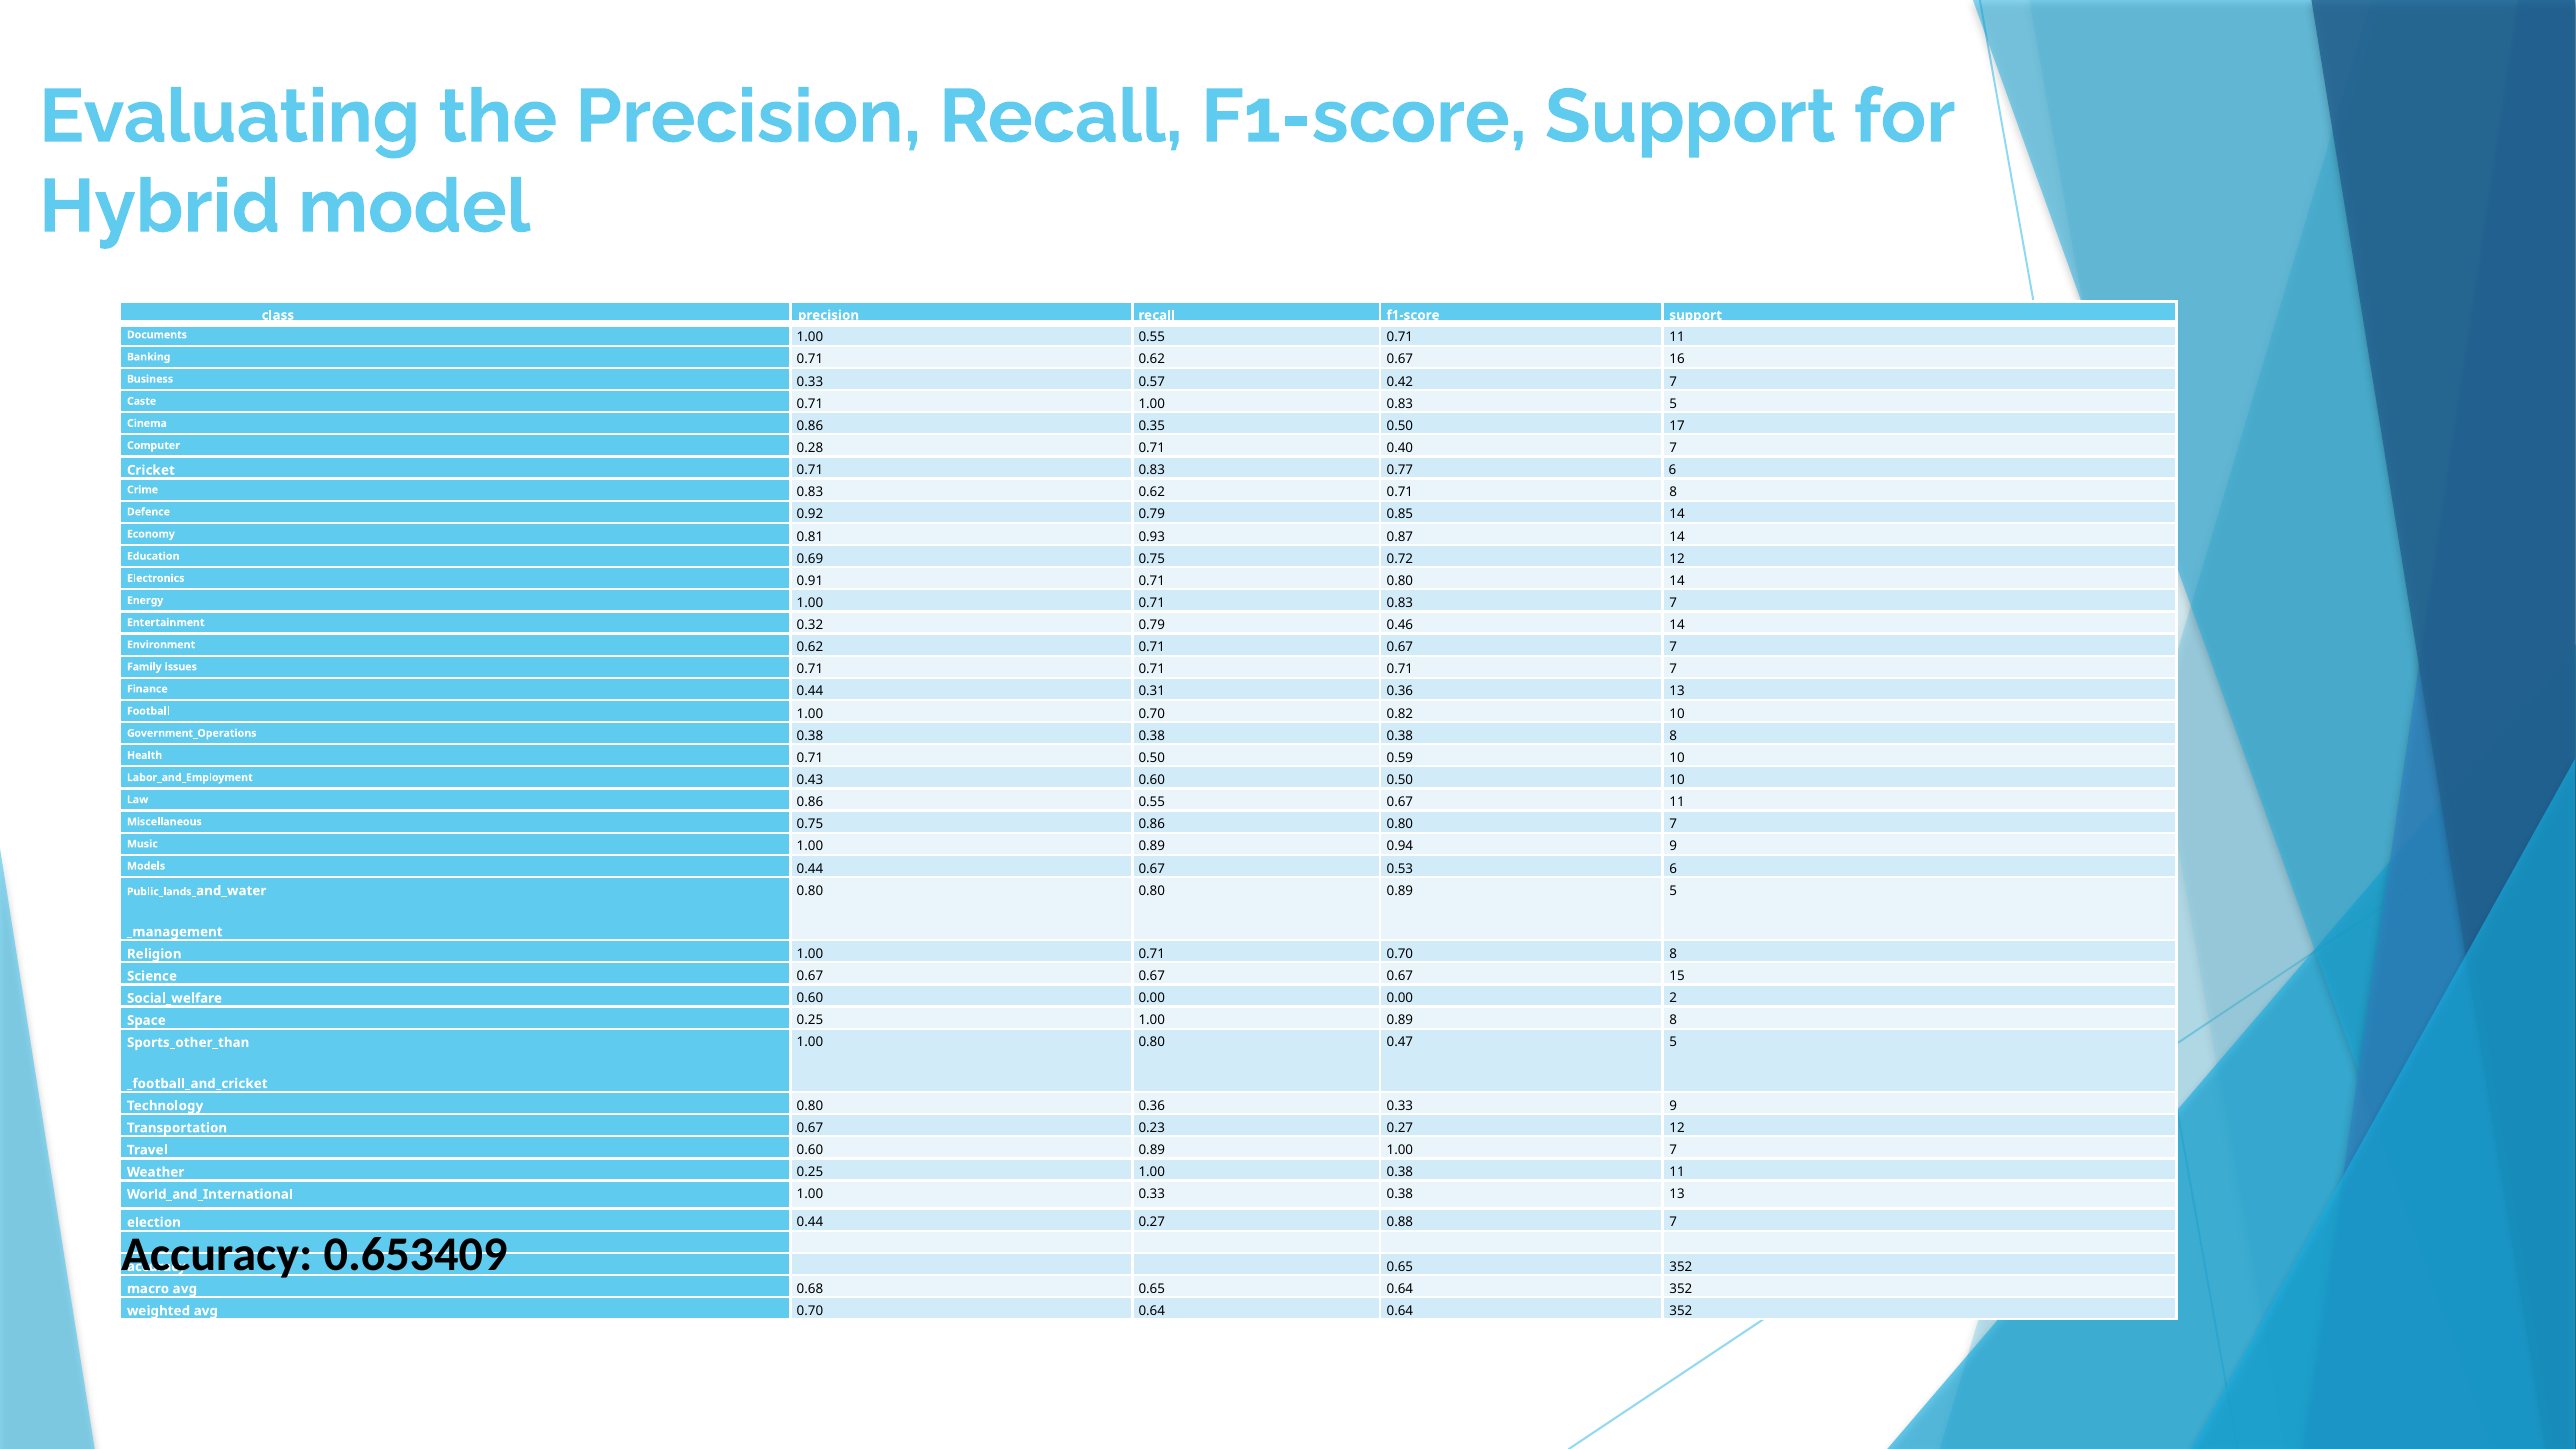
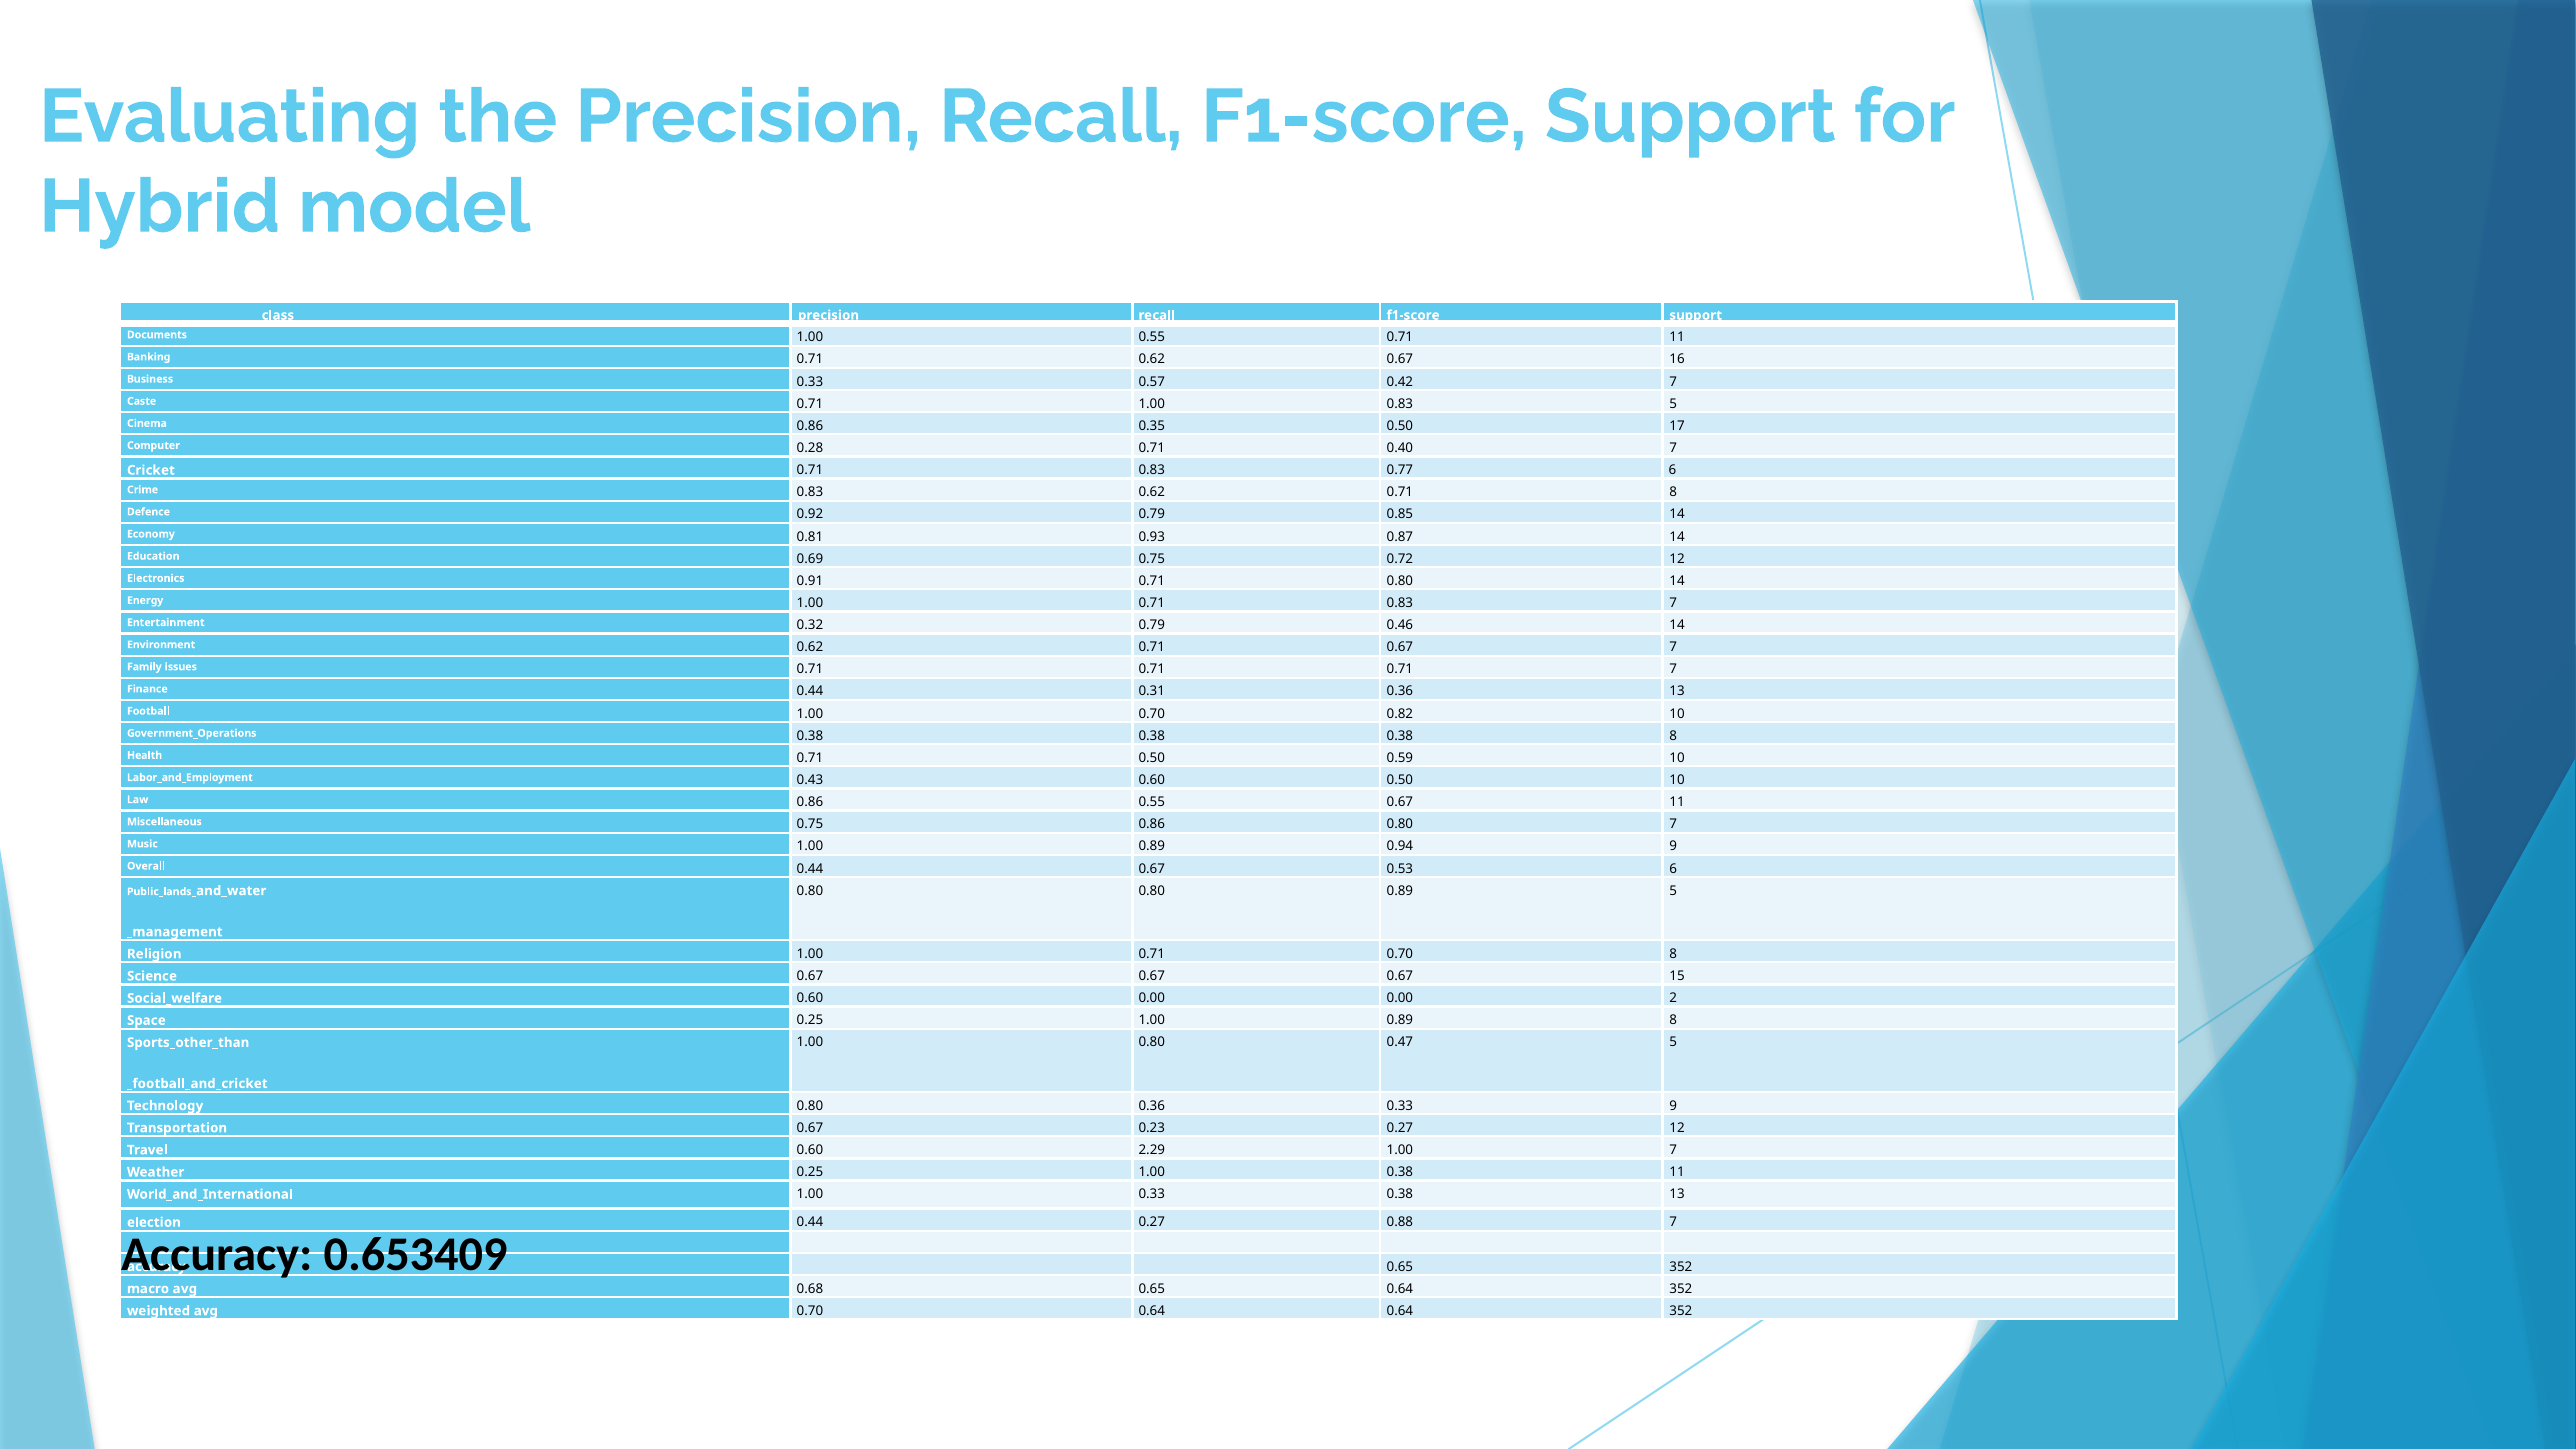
Models: Models -> Overall (146, 866)
0.60 0.89: 0.89 -> 2.29 (1152, 1150)
